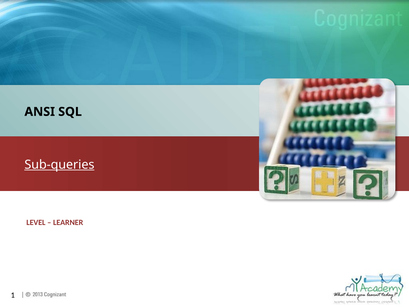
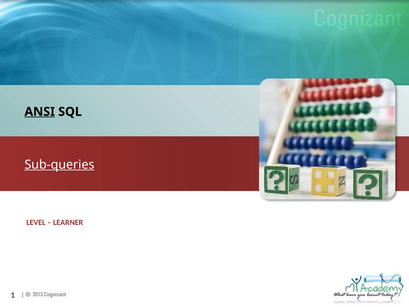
ANSI underline: none -> present (40, 112)
